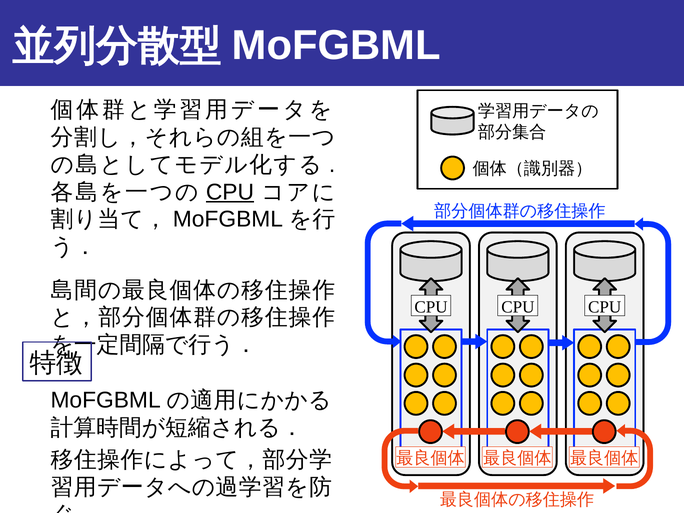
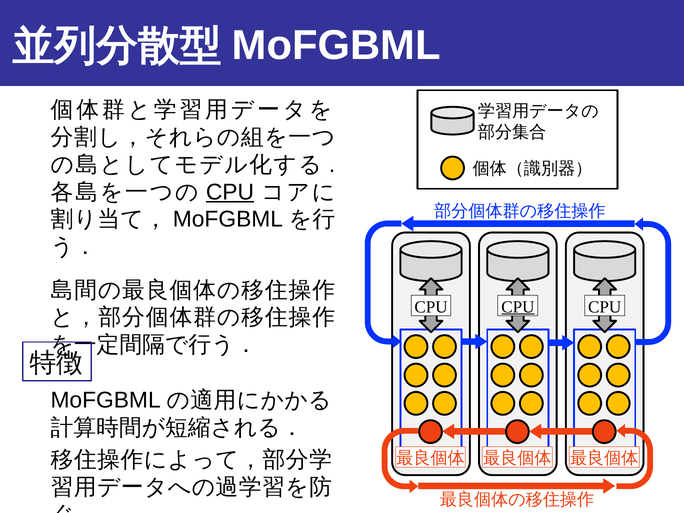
CPU underline: none -> present (518, 307)
